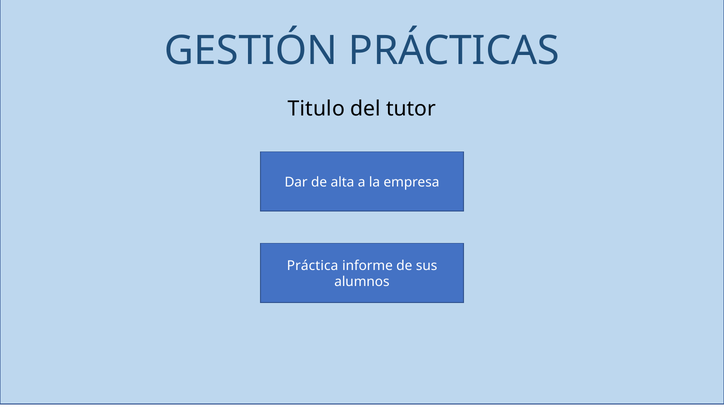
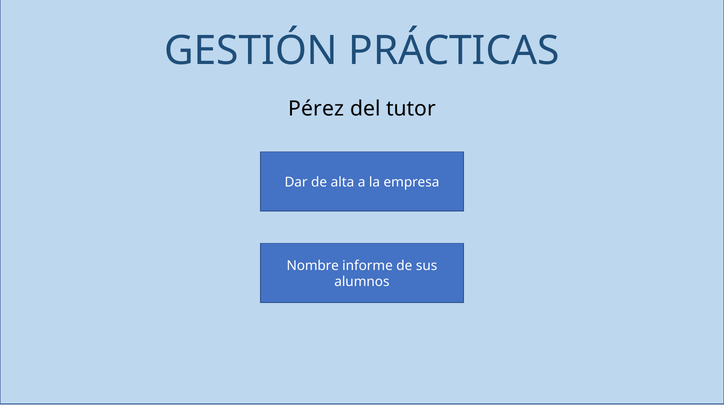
Titulo: Titulo -> Pérez (316, 109)
Práctica: Práctica -> Nombre (313, 266)
